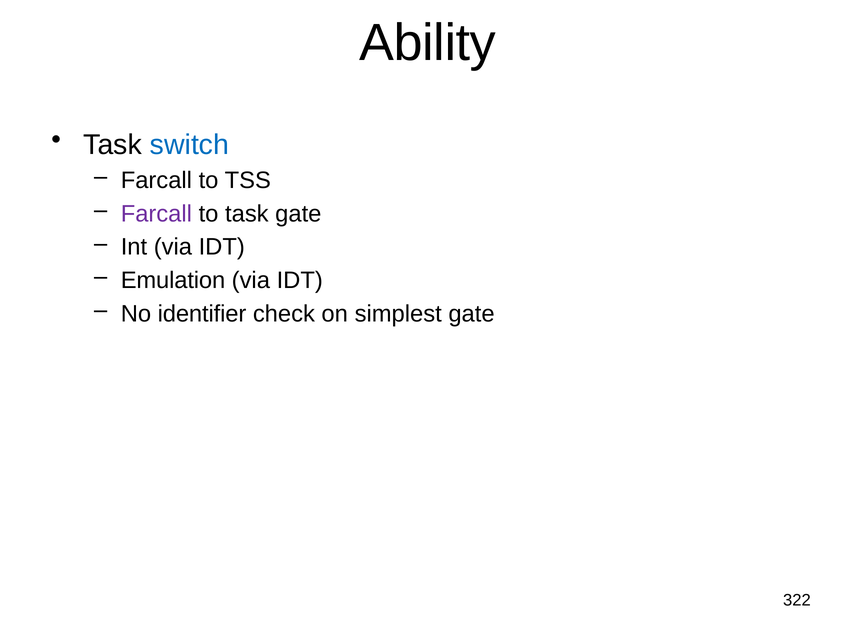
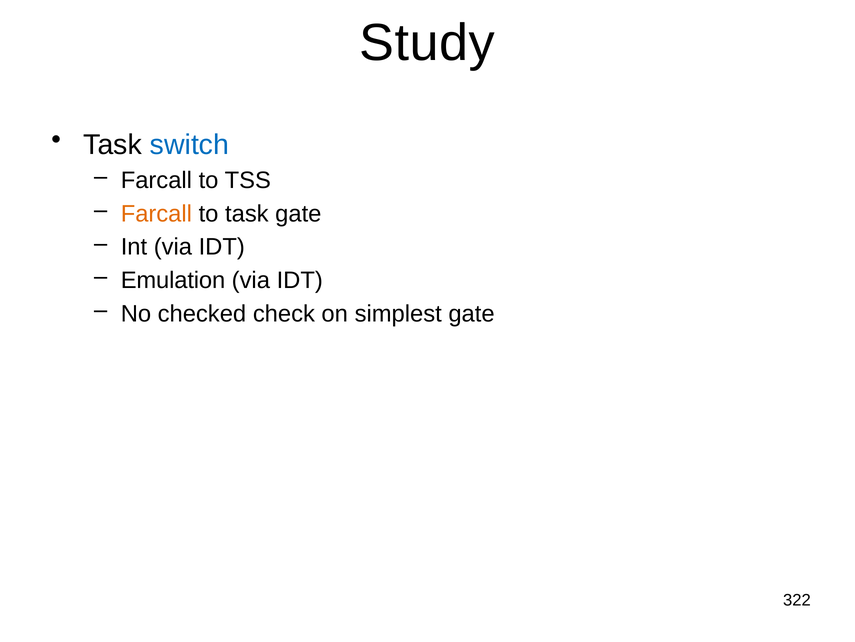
Ability: Ability -> Study (427, 43)
Farcall colour: purple -> orange (156, 214)
identifier: identifier -> checked (202, 313)
